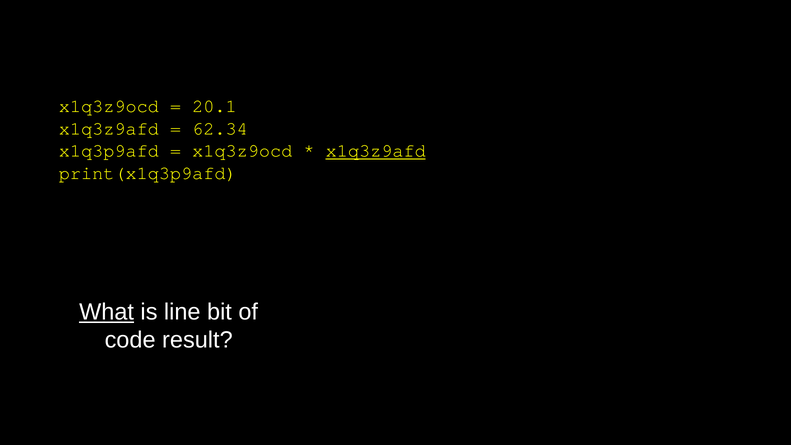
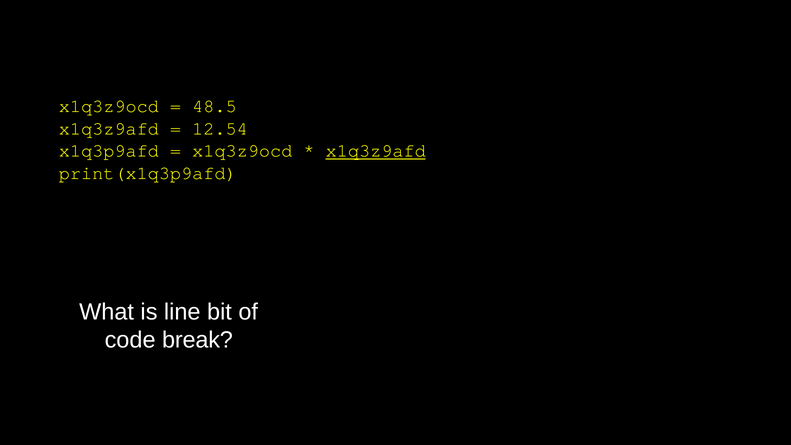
20.1: 20.1 -> 48.5 (214, 106)
62.34: 62.34 -> 12.54 (220, 129)
What underline: present -> none (107, 312)
result: result -> break (198, 340)
